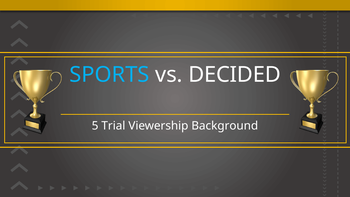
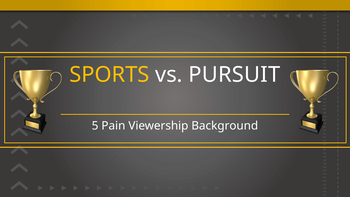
SPORTS colour: light blue -> yellow (109, 75)
DECIDED: DECIDED -> PURSUIT (234, 75)
Trial: Trial -> Pain (113, 126)
